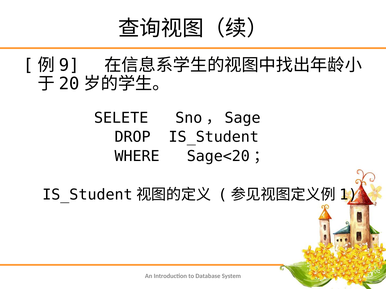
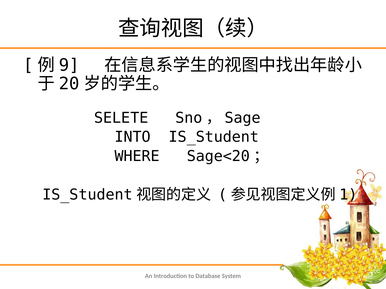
DROP: DROP -> INTO (133, 137)
